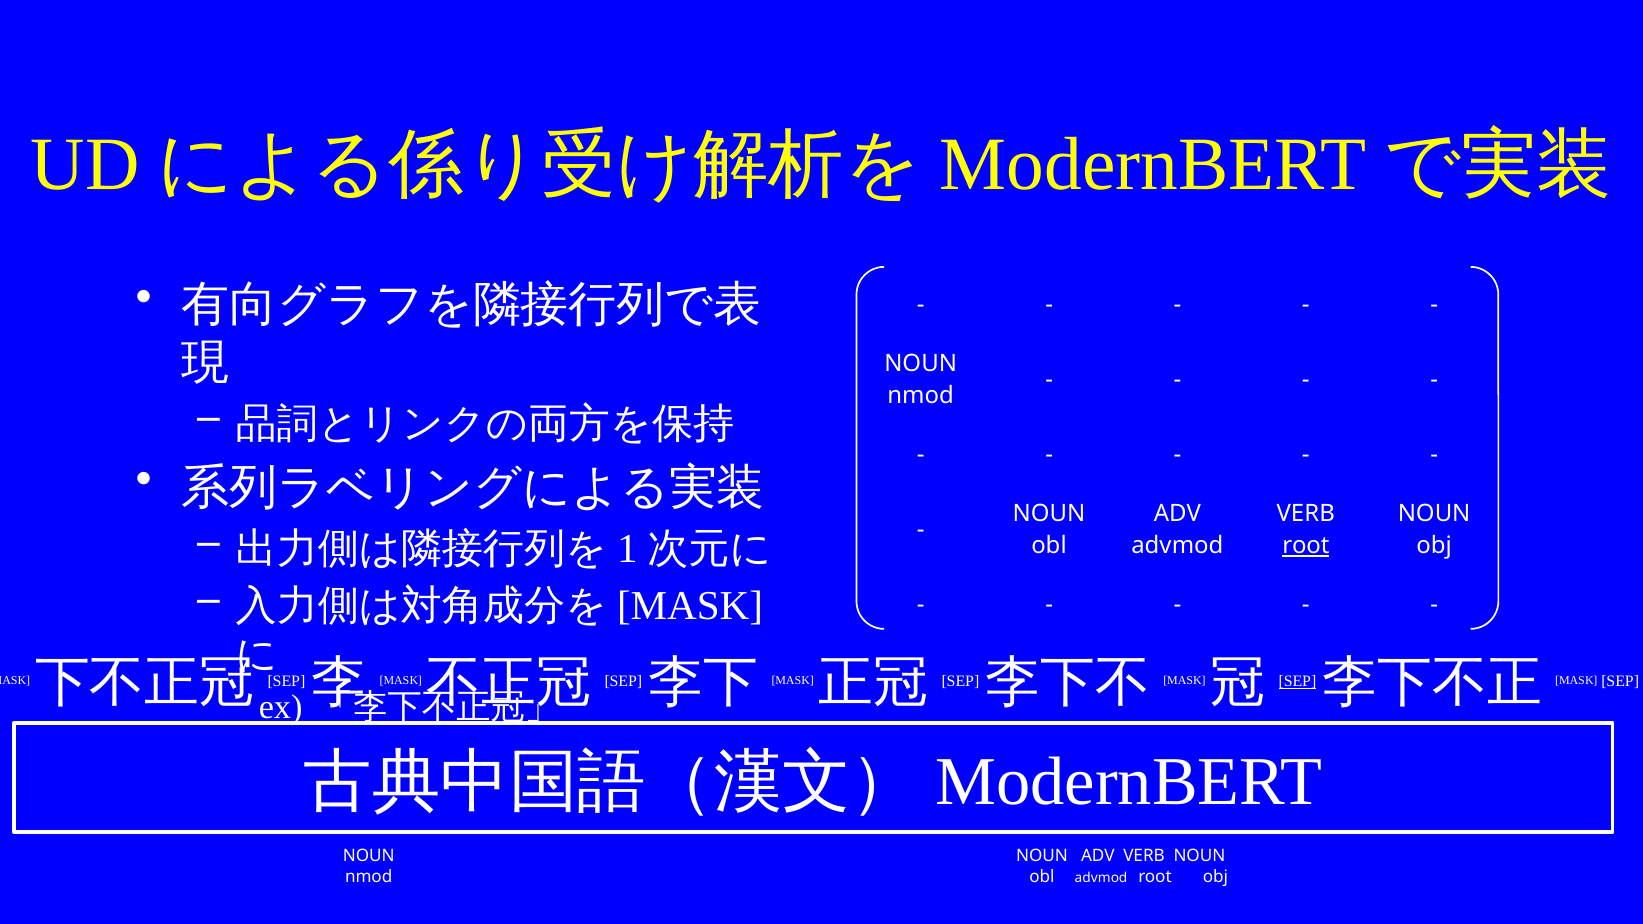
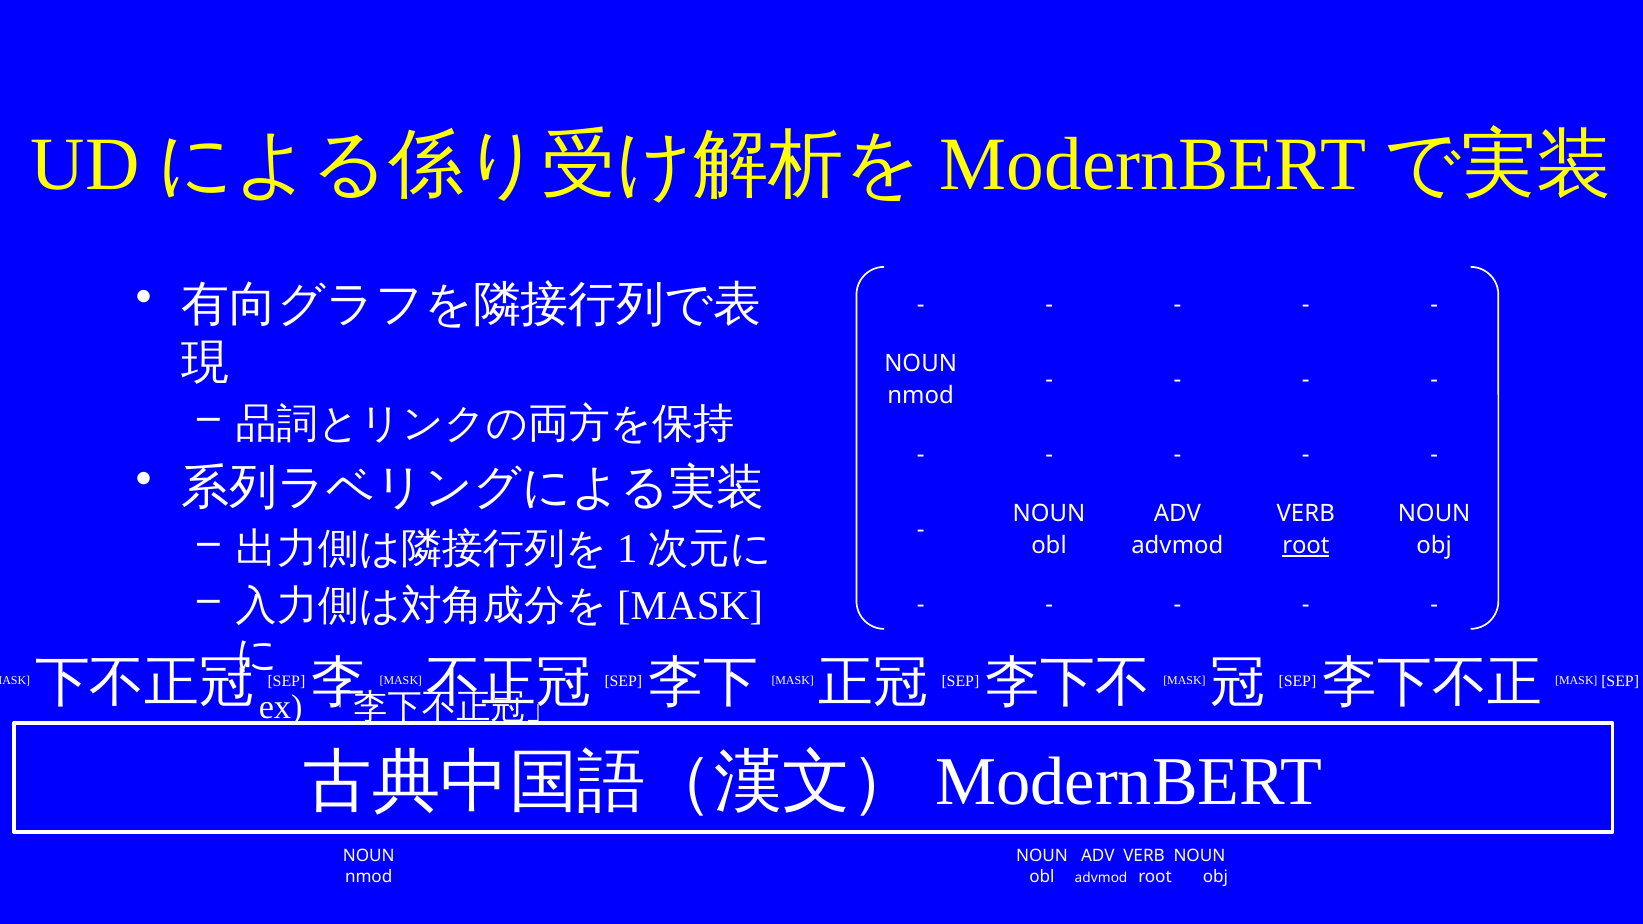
SEP underline: present -> none (1297, 682)
